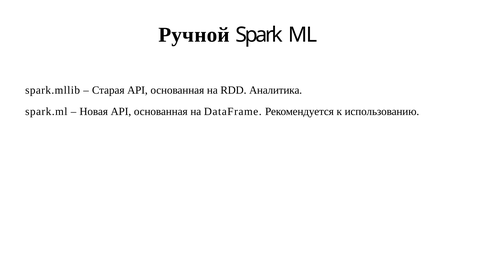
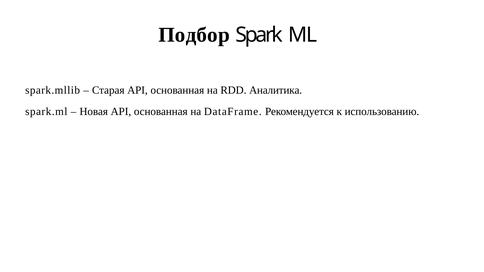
Ручной: Ручной -> Подбор (194, 35)
